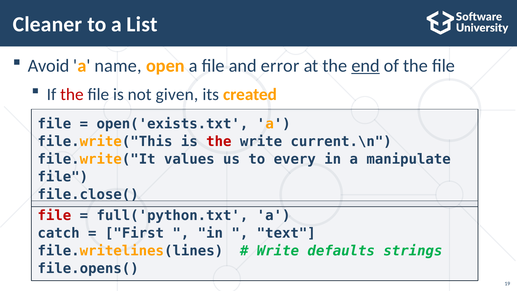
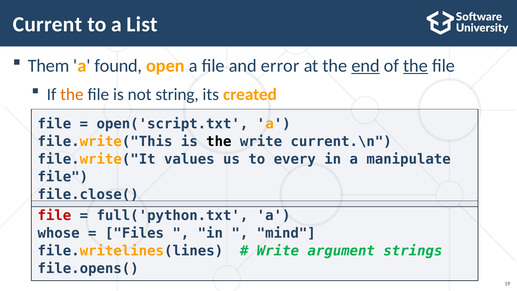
Cleaner: Cleaner -> Current (48, 24)
Avoid: Avoid -> Them (49, 66)
name: name -> found (118, 66)
the underline: none -> present (416, 66)
the colour: red -> orange (72, 94)
given: given -> string (177, 94)
open('exists.txt: open('exists.txt -> open('script.txt (172, 124)
the colour: red -> black (219, 142)
catch: catch -> whose (59, 233)
First: First -> Files (134, 233)
text: text -> mind (286, 233)
defaults: defaults -> argument (341, 251)
